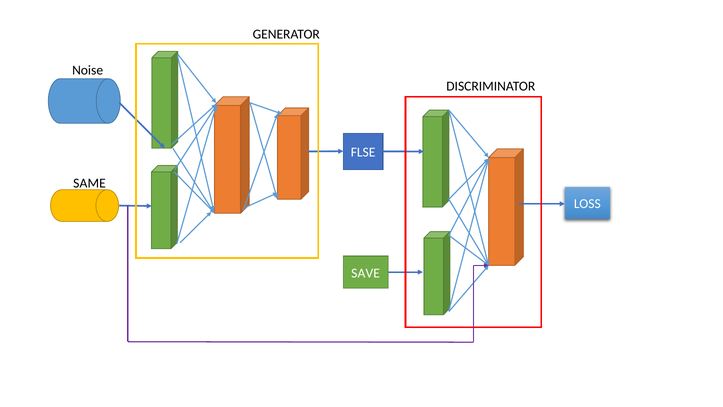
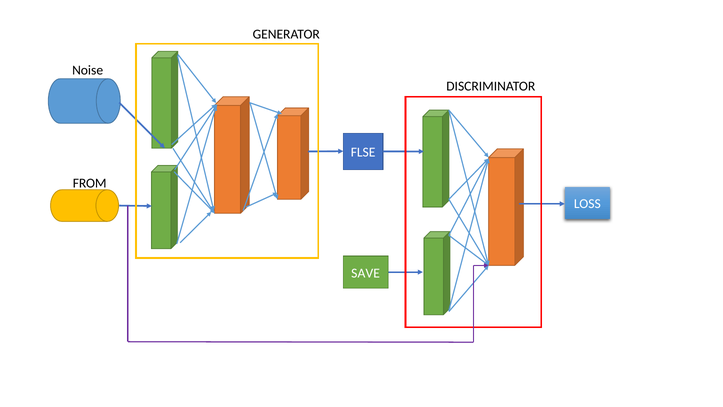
SAME: SAME -> FROM (90, 183)
